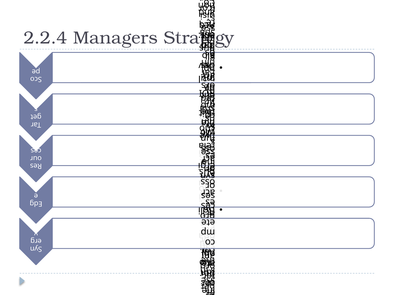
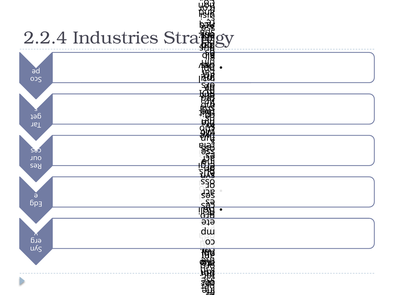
Managers: Managers -> Industries (116, 38)
